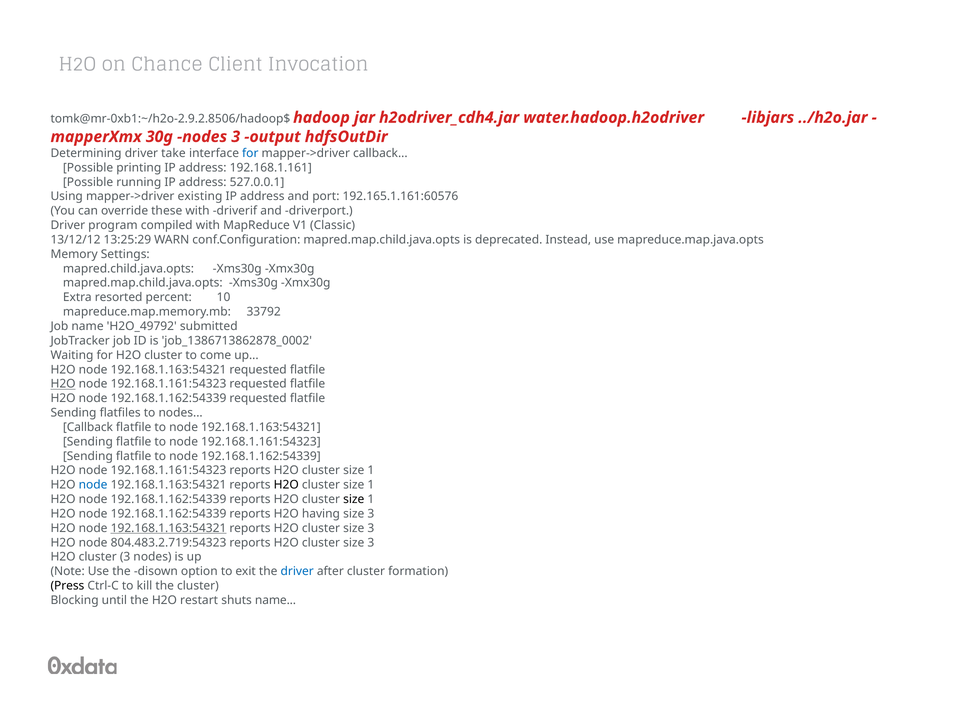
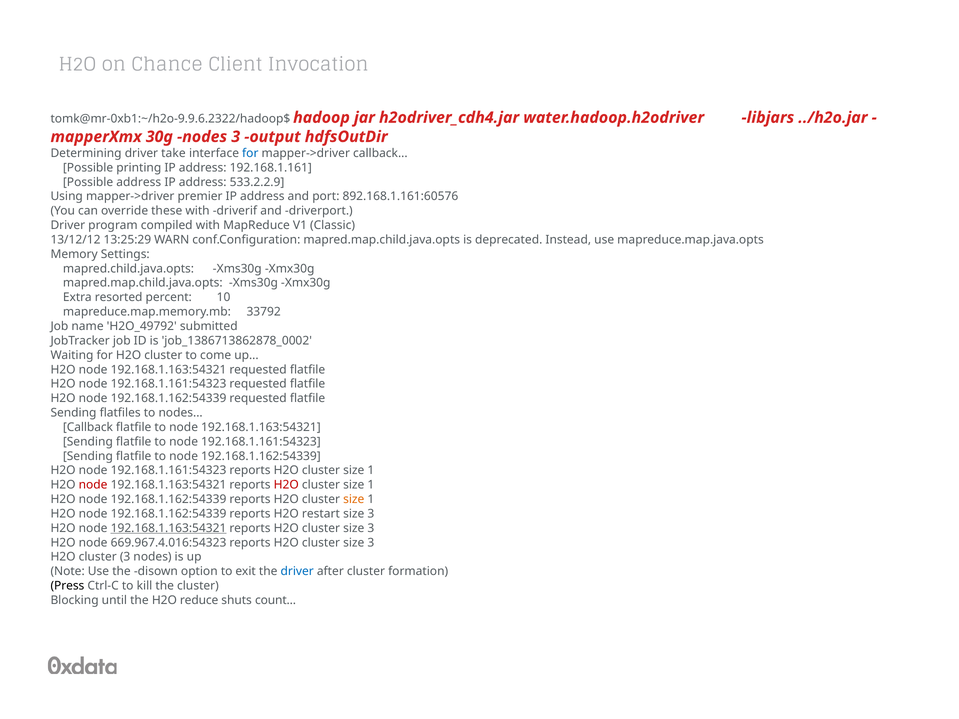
tomk@mr-0xb1:~/h2o-2.9.2.8506/hadoop$: tomk@mr-0xb1:~/h2o-2.9.2.8506/hadoop$ -> tomk@mr-0xb1:~/h2o-9.9.6.2322/hadoop$ (170, 119)
Possible running: running -> address (139, 182)
527.0.0.1: 527.0.0.1 -> 533.2.2.9 (257, 182)
existing: existing -> premier (200, 197)
192.165.1.161:60576: 192.165.1.161:60576 -> 892.168.1.161:60576 (400, 197)
H2O underline: present -> none (63, 384)
node colour: blue -> red (93, 485)
H2O colour: black -> red (286, 485)
size colour: black -> orange (354, 499)
having: having -> restart (321, 514)
804.483.2.719:54323: 804.483.2.719:54323 -> 669.967.4.016:54323 (169, 543)
restart: restart -> reduce (199, 600)
shuts name: name -> count (276, 600)
